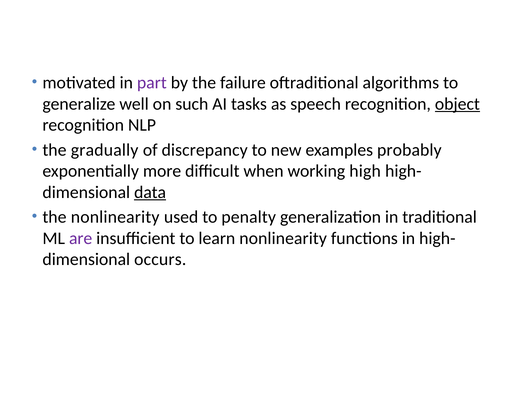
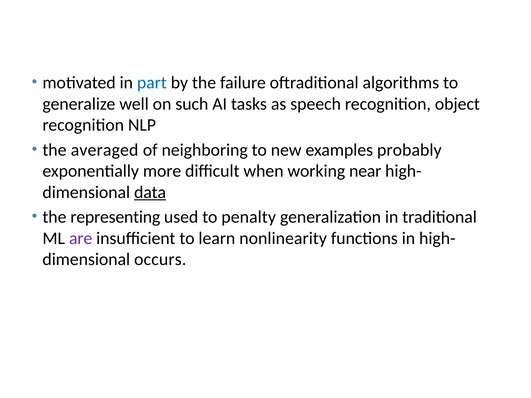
part colour: purple -> blue (152, 83)
object underline: present -> none (457, 104)
gradually: gradually -> averaged (105, 150)
discrepancy: discrepancy -> neighboring (205, 150)
high: high -> near (365, 171)
the nonlinearity: nonlinearity -> representing (115, 217)
